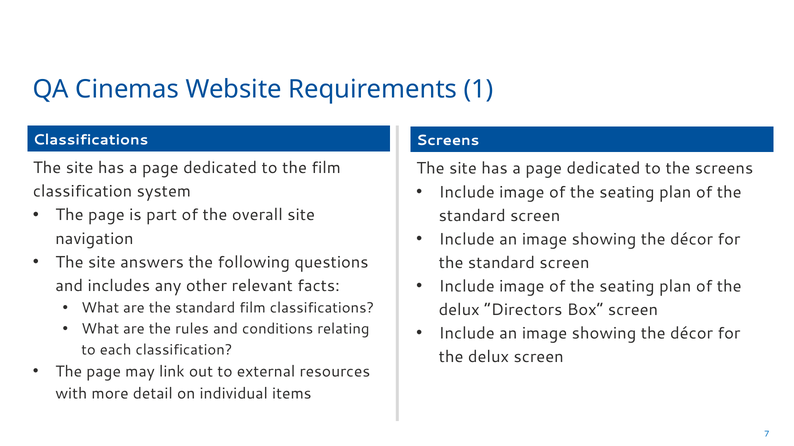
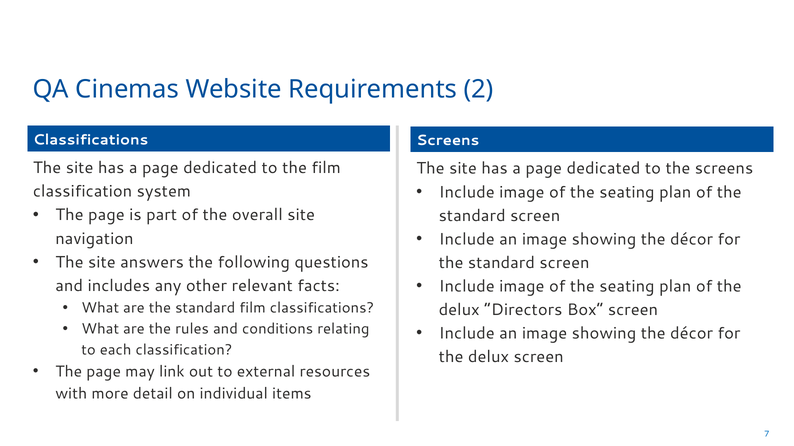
1: 1 -> 2 (479, 89)
